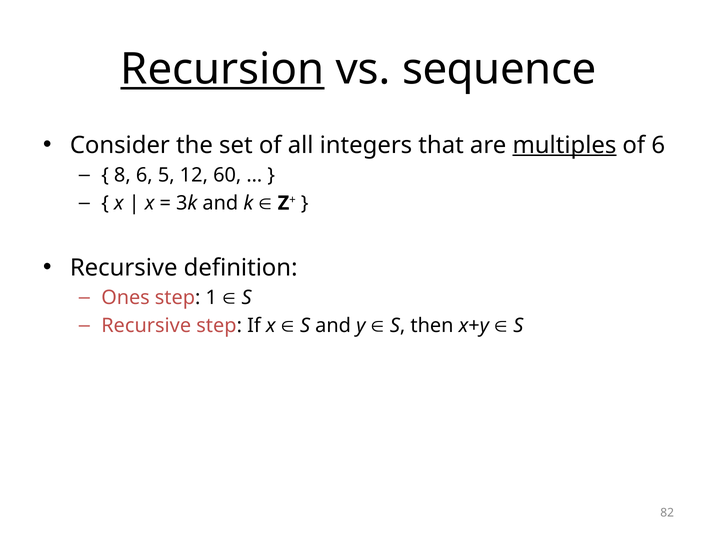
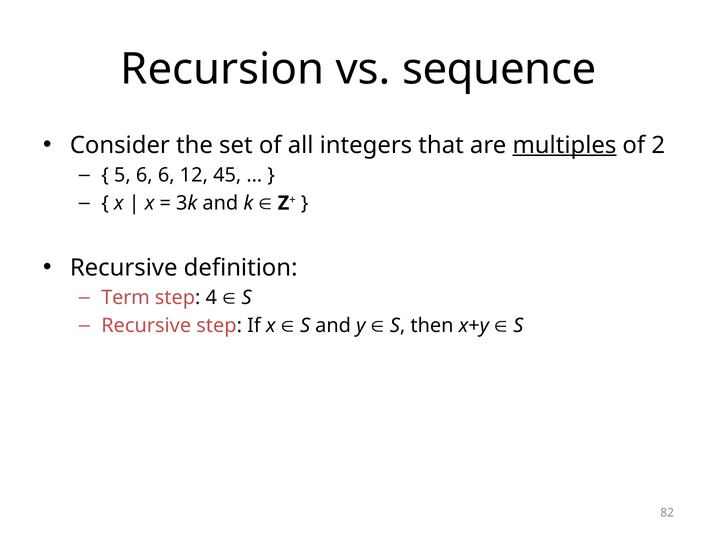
Recursion underline: present -> none (222, 69)
of 6: 6 -> 2 (658, 145)
8: 8 -> 5 (122, 175)
6 5: 5 -> 6 (166, 175)
60: 60 -> 45 (227, 175)
Ones: Ones -> Term (126, 298)
1: 1 -> 4 (211, 298)
